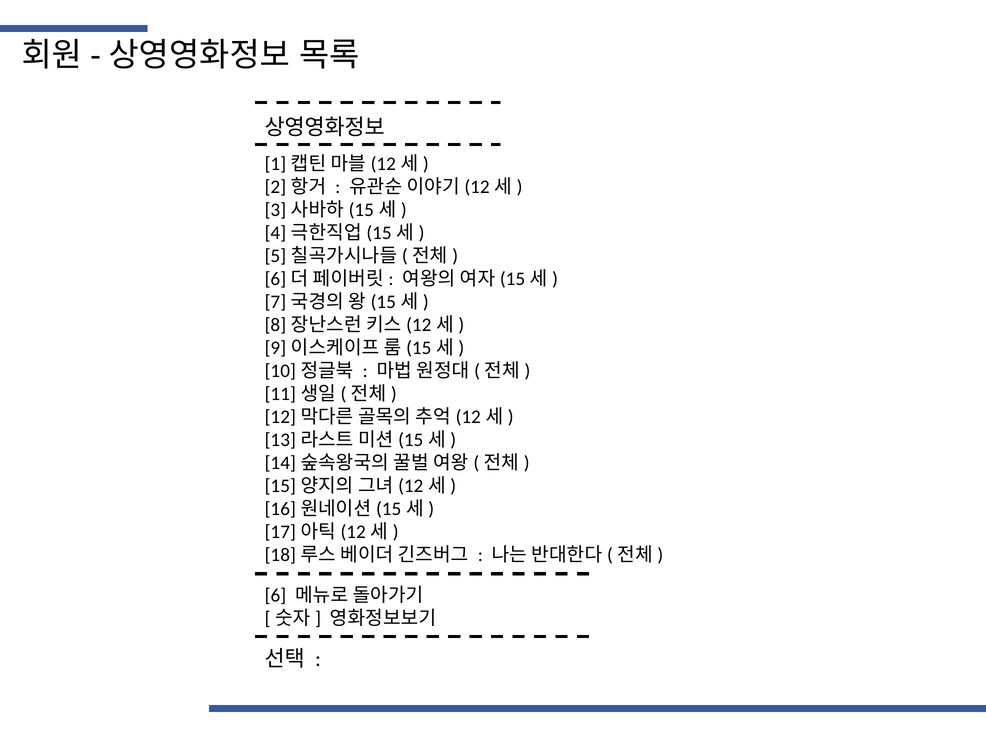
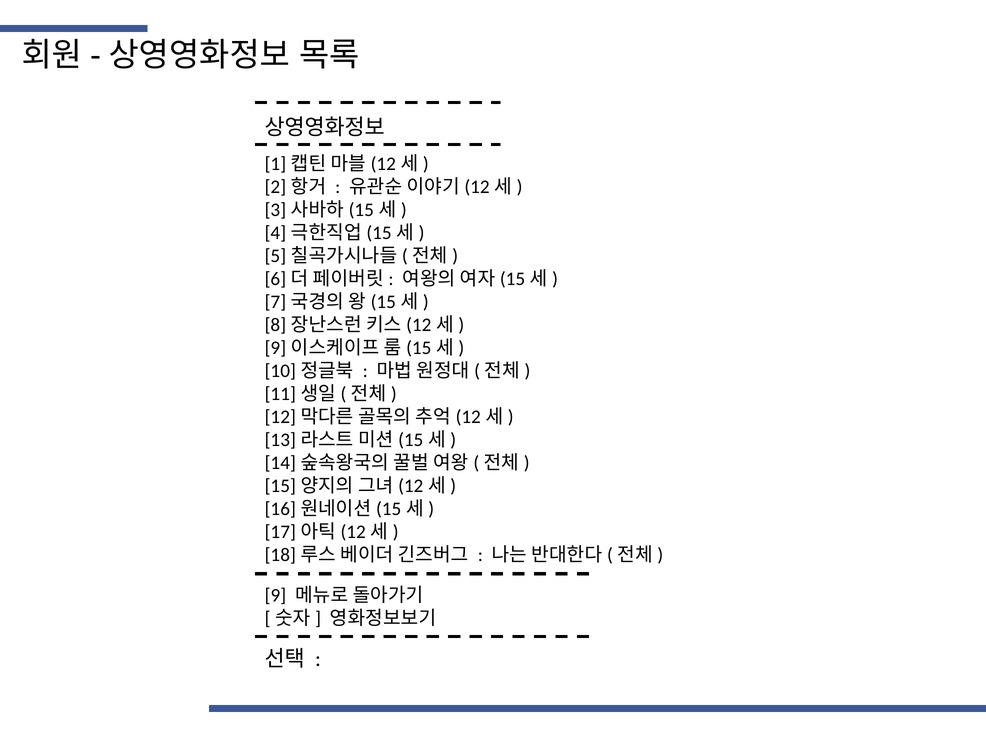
6: 6 -> 9 (275, 596)
